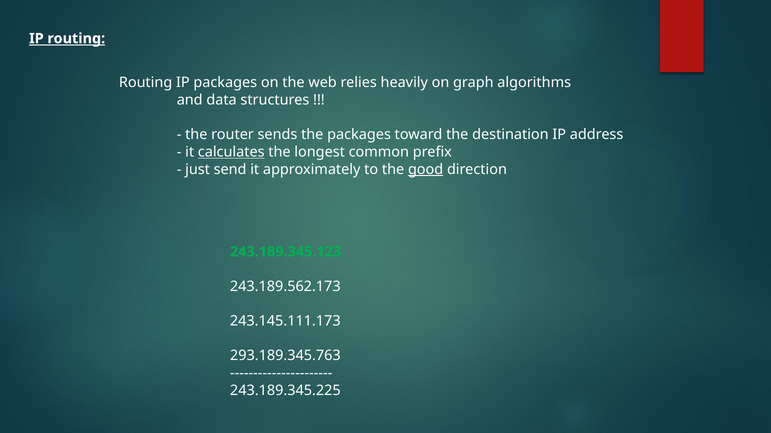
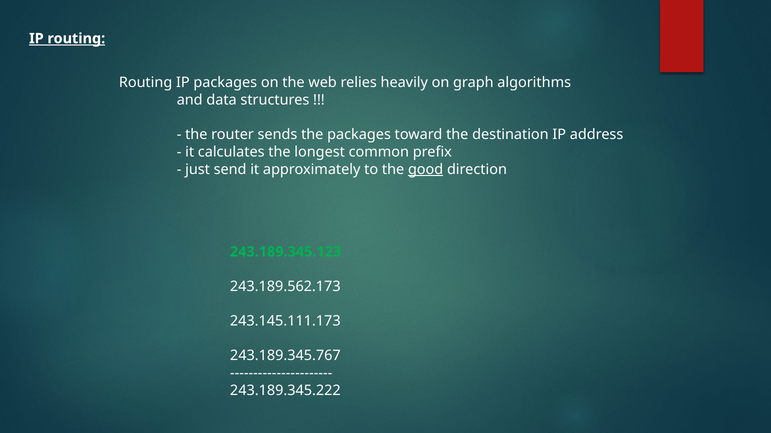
calculates underline: present -> none (231, 152)
293.189.345.763: 293.189.345.763 -> 243.189.345.767 (285, 356)
243.189.345.225: 243.189.345.225 -> 243.189.345.222 (285, 391)
